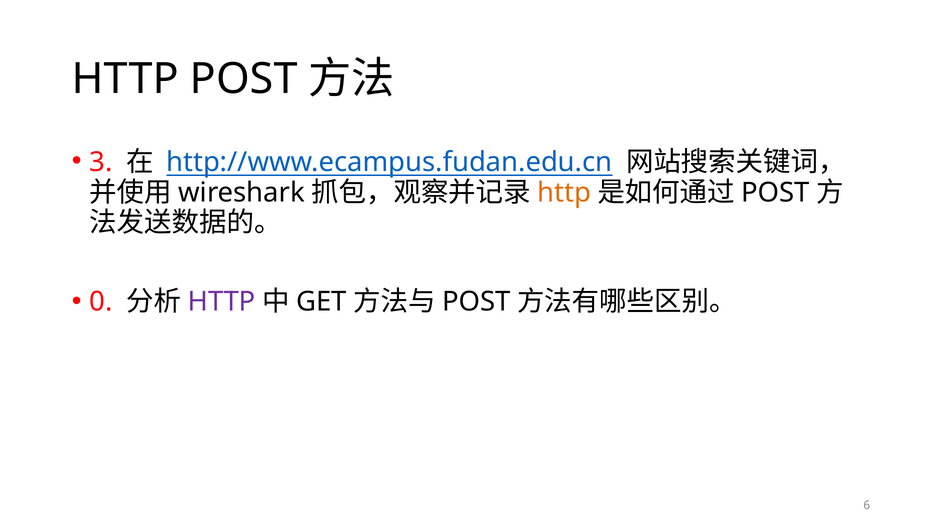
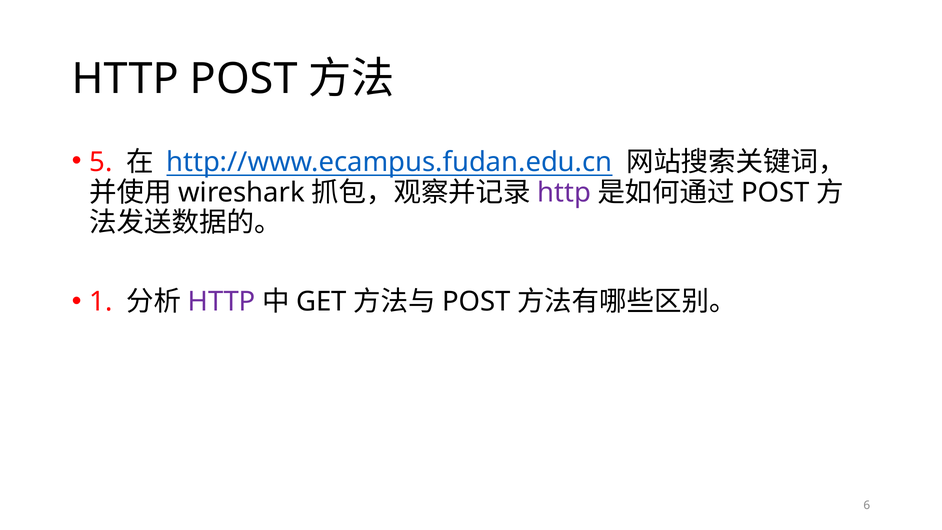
3: 3 -> 5 (101, 162)
http colour: orange -> purple (564, 193)
0: 0 -> 1 (101, 302)
